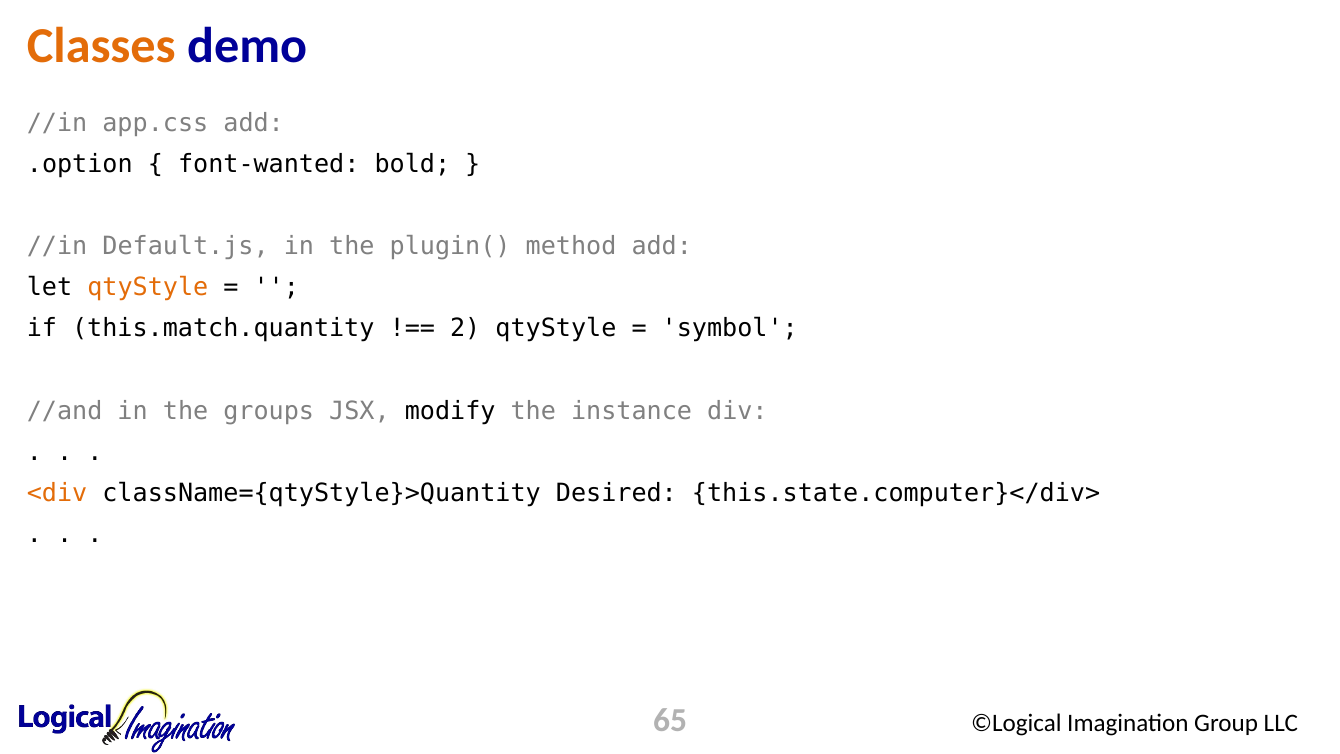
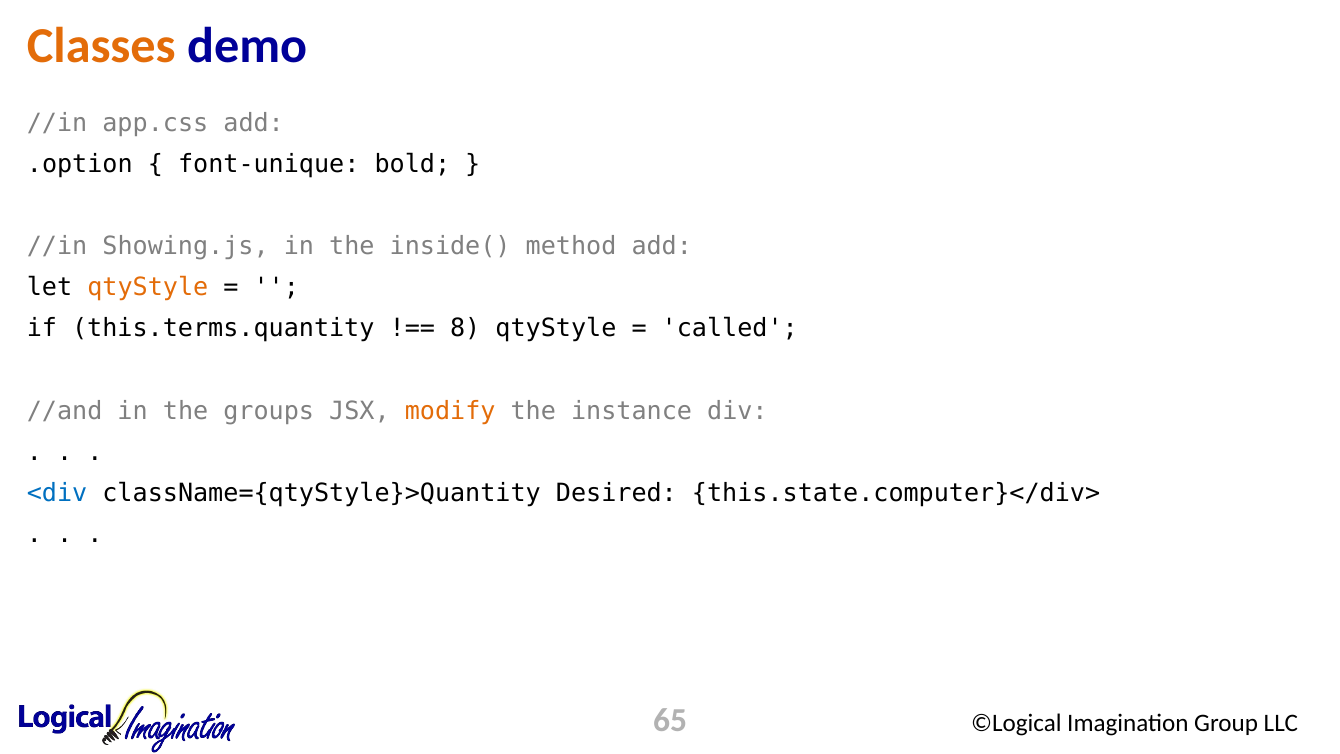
font-wanted: font-wanted -> font-unique (269, 164)
Default.js: Default.js -> Showing.js (186, 246)
plugin(: plugin( -> inside( (450, 246)
this.match.quantity: this.match.quantity -> this.terms.quantity (223, 329)
2: 2 -> 8 (465, 329)
symbol: symbol -> called (730, 329)
modify colour: black -> orange (450, 411)
<div colour: orange -> blue (57, 493)
